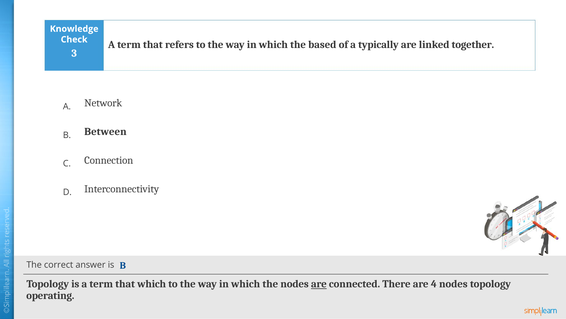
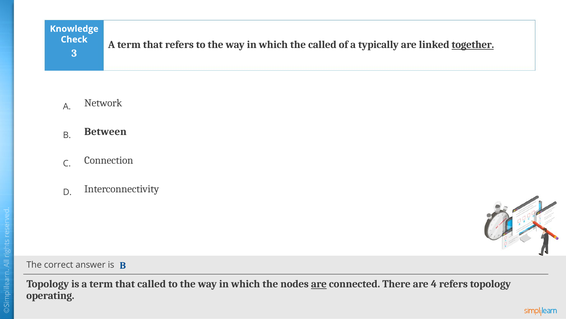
the based: based -> called (322, 45)
together underline: none -> present (473, 45)
that which: which -> called (152, 284)
4 nodes: nodes -> refers (453, 284)
